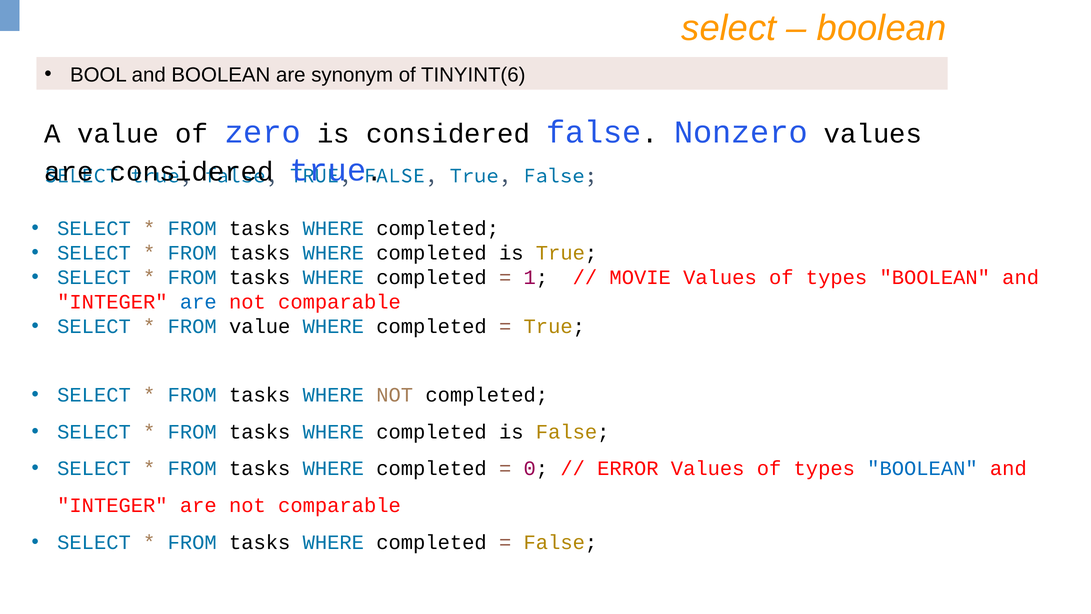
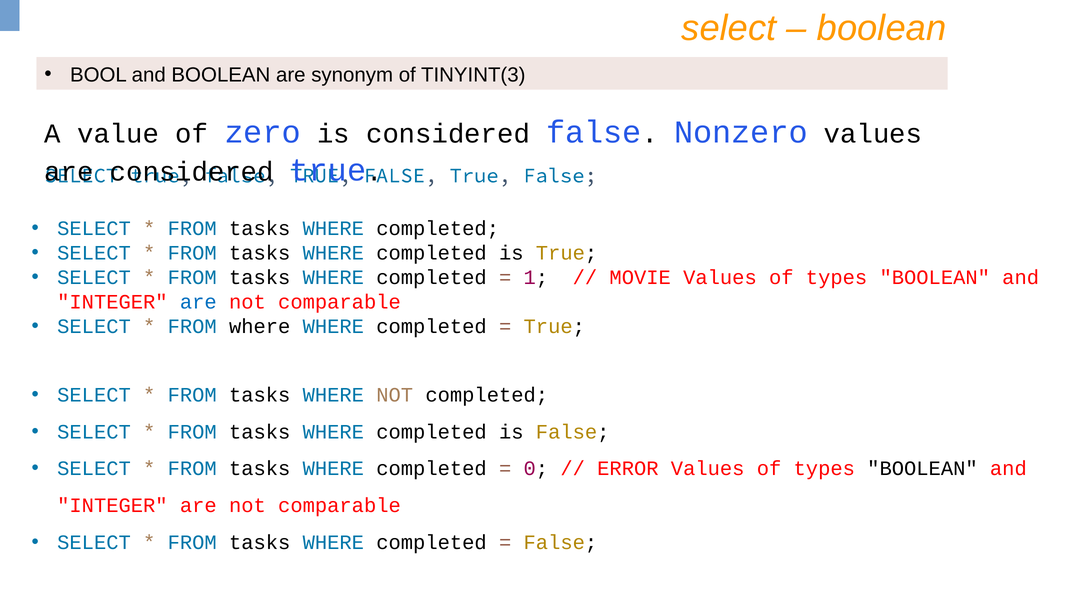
TINYINT(6: TINYINT(6 -> TINYINT(3 (473, 75)
FROM value: value -> where (260, 327)
BOOLEAN colour: blue -> black (922, 468)
